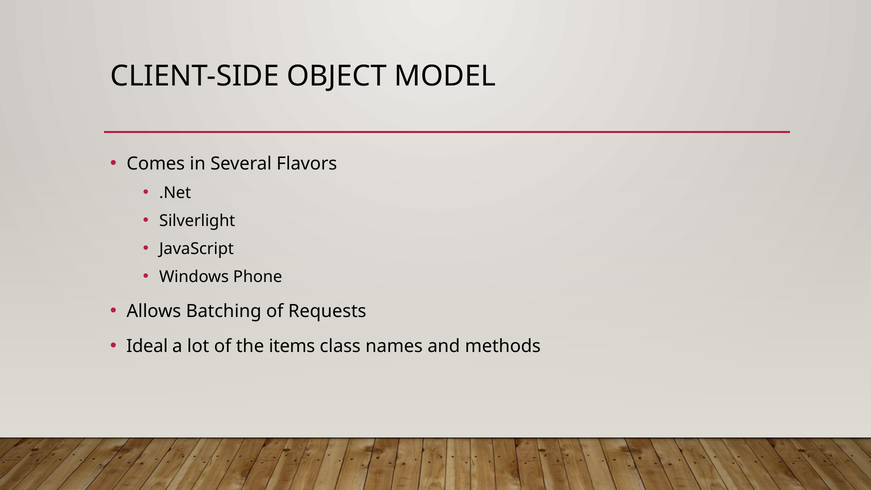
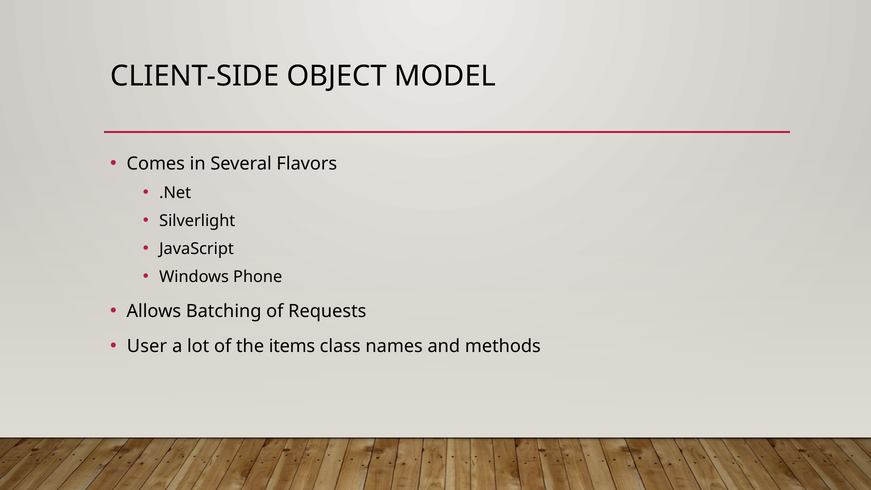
Ideal: Ideal -> User (147, 346)
